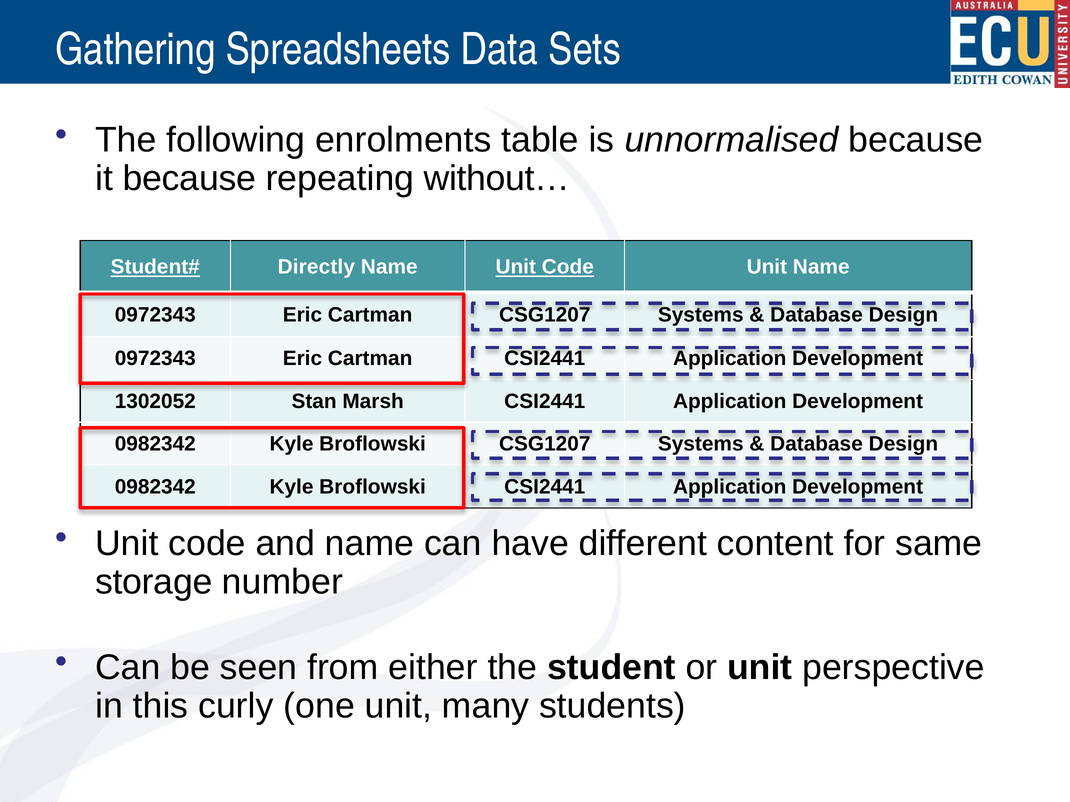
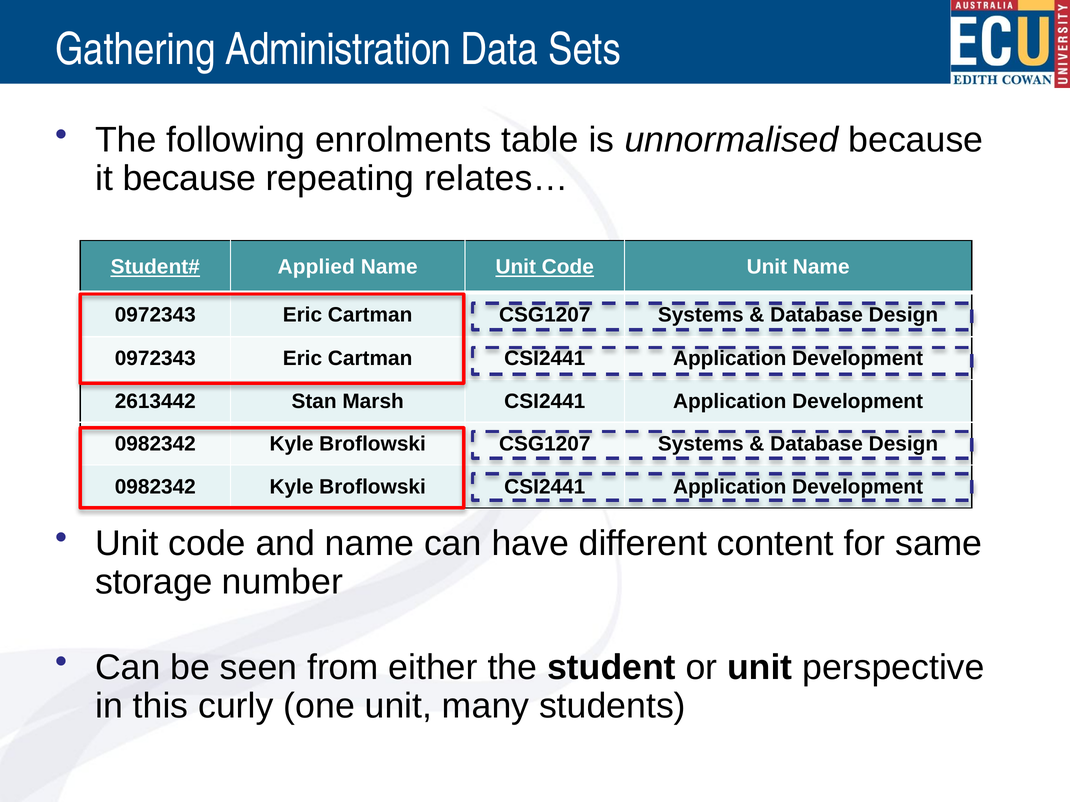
Spreadsheets: Spreadsheets -> Administration (338, 49)
without…: without… -> relates… (496, 179)
Directly: Directly -> Applied (316, 267)
1302052: 1302052 -> 2613442 (155, 402)
